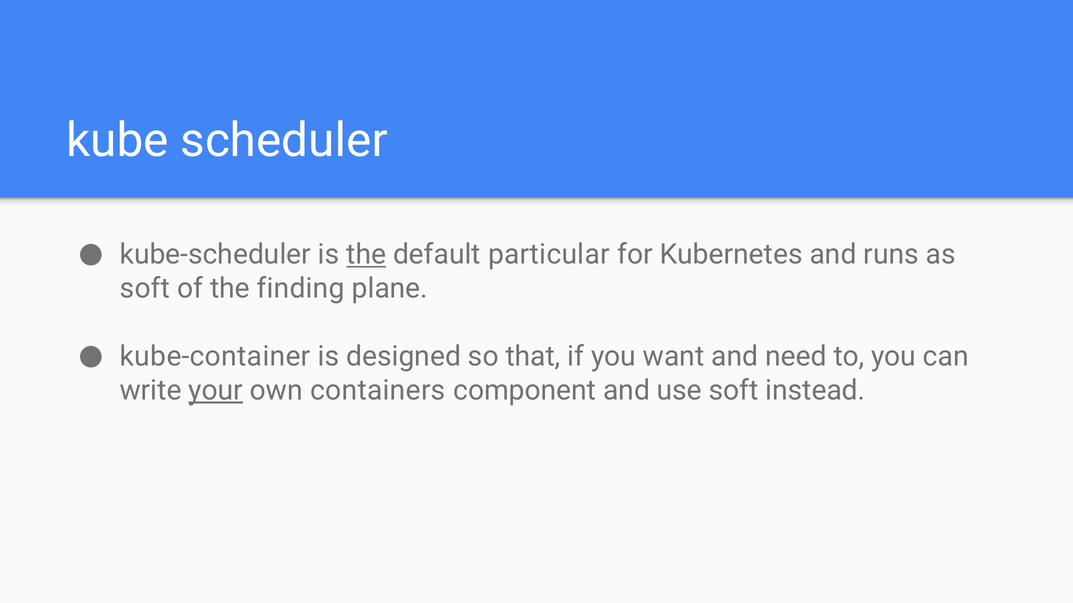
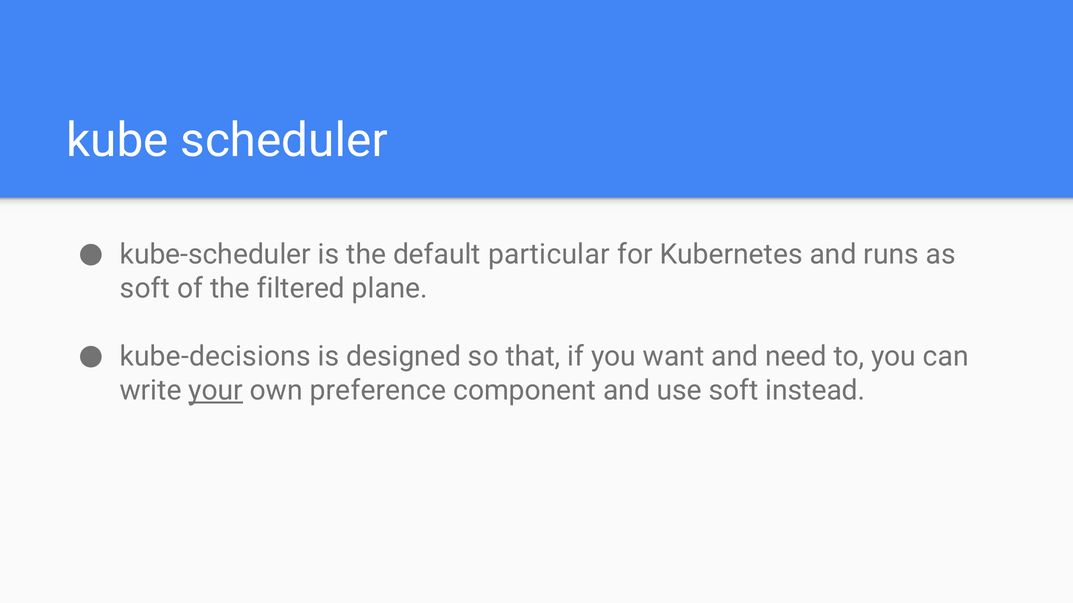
the underline: present -> none (366, 255)
finding: finding -> filtered (301, 289)
kube-container: kube-container -> kube-decisions (215, 357)
containers: containers -> preference (378, 391)
